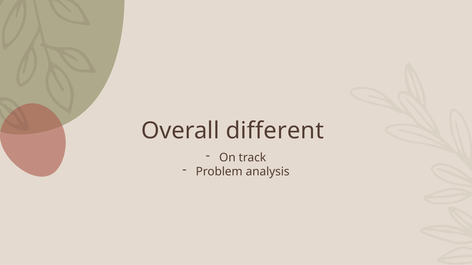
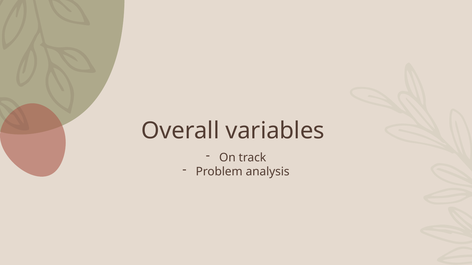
different: different -> variables (275, 131)
